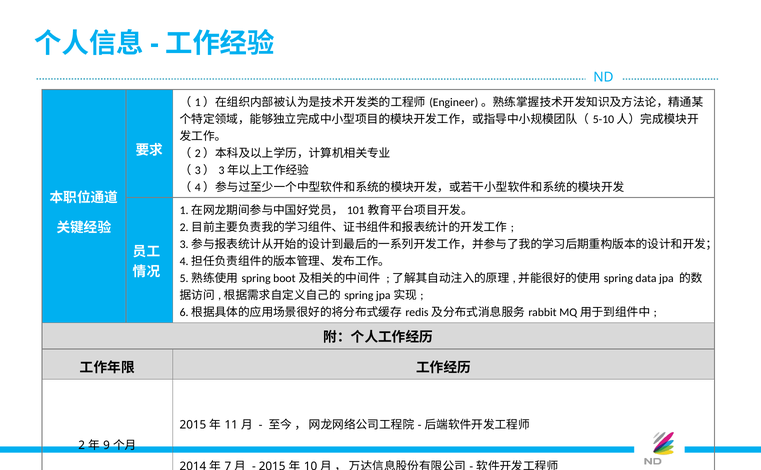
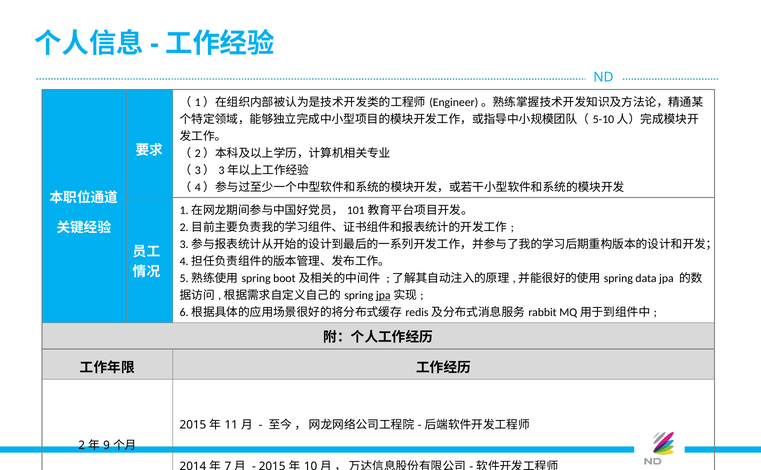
jpa underline: none -> present (383, 296)
